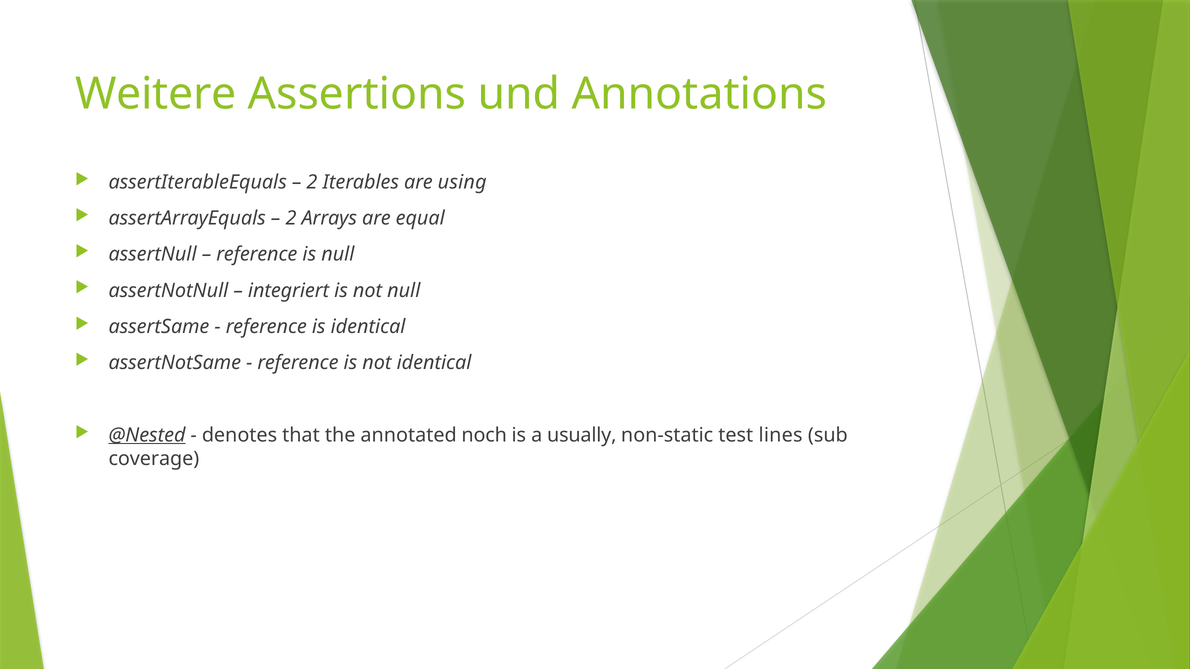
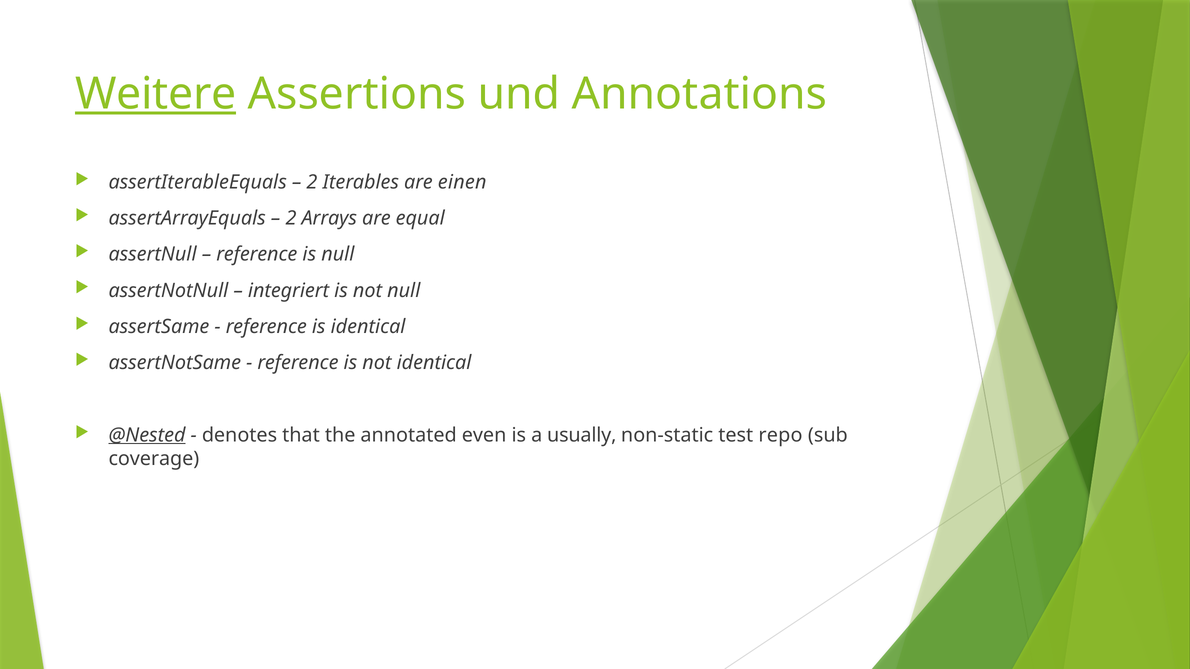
Weitere underline: none -> present (156, 94)
using: using -> einen (462, 182)
noch: noch -> even (484, 435)
lines: lines -> repo (781, 435)
